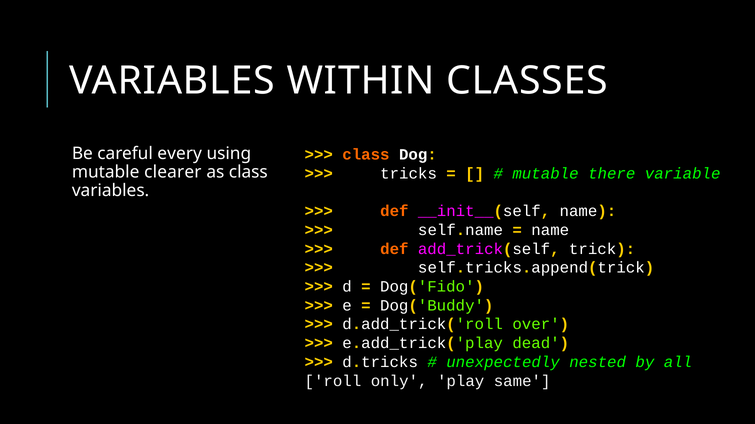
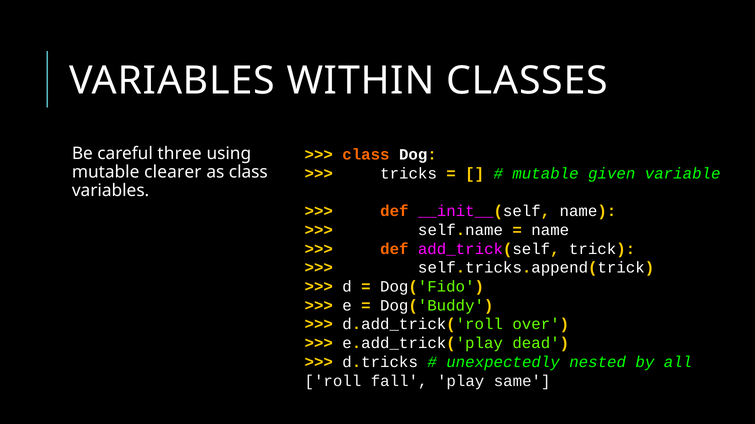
every: every -> three (180, 154)
there: there -> given (612, 174)
only: only -> fall (399, 381)
